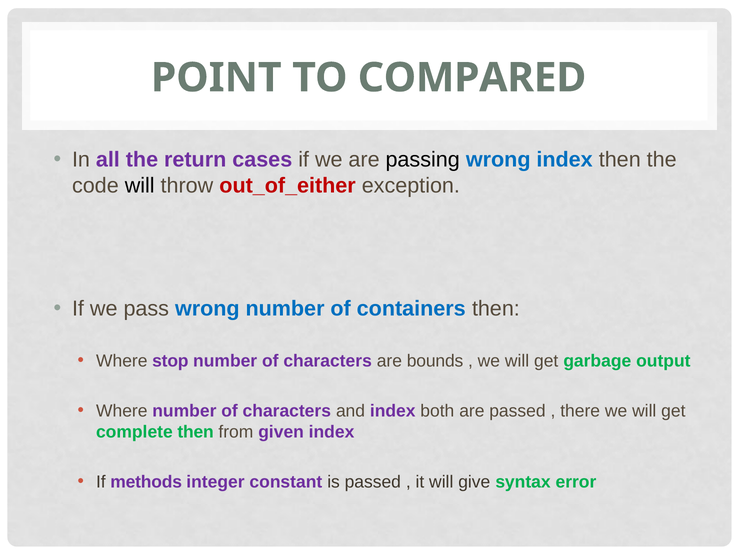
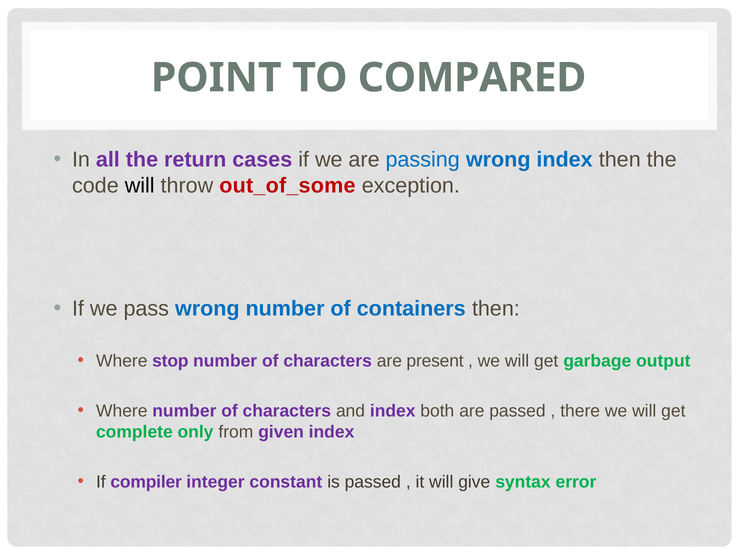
passing colour: black -> blue (423, 160)
out_of_either: out_of_either -> out_of_some (287, 186)
bounds: bounds -> present (435, 361)
complete then: then -> only (195, 432)
methods: methods -> compiler (146, 482)
